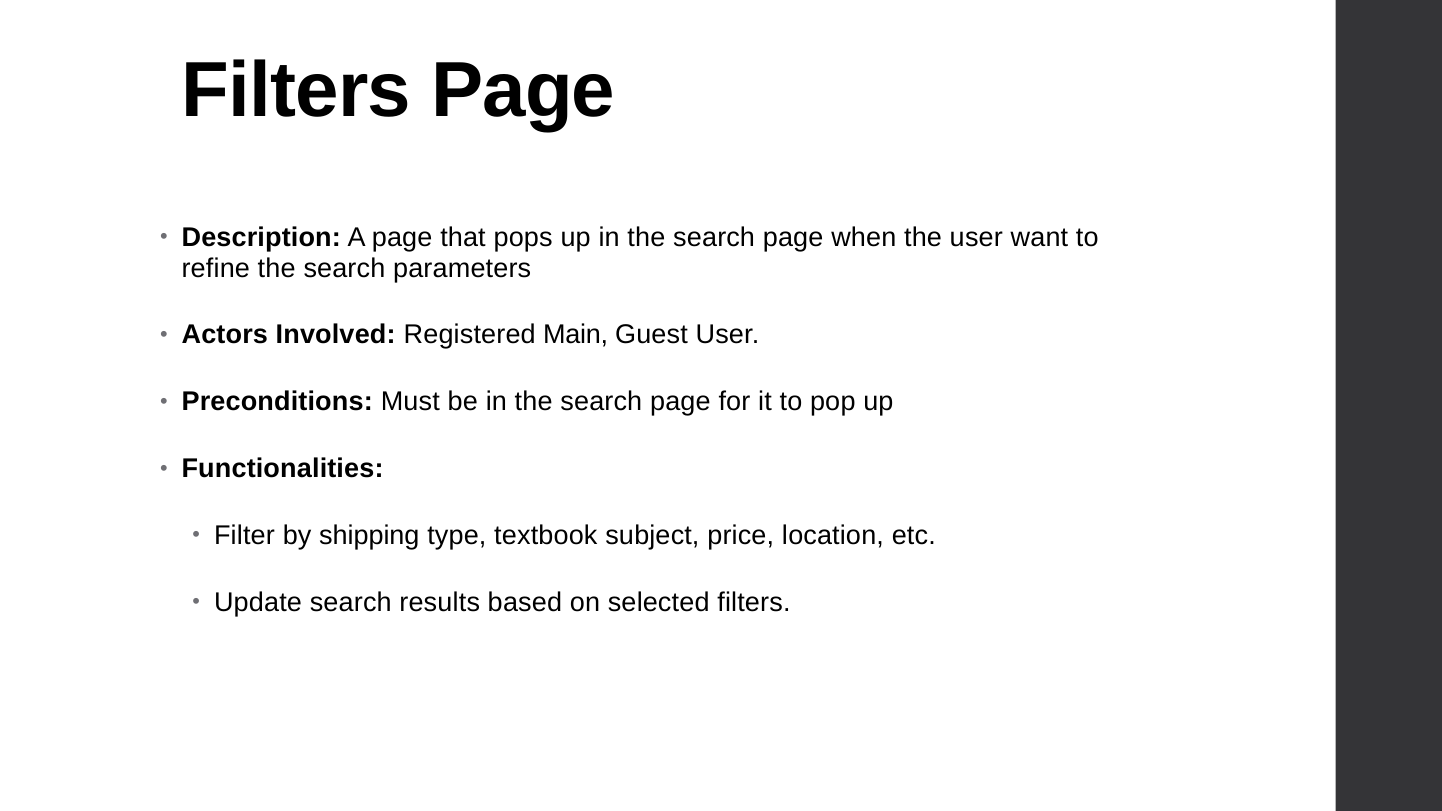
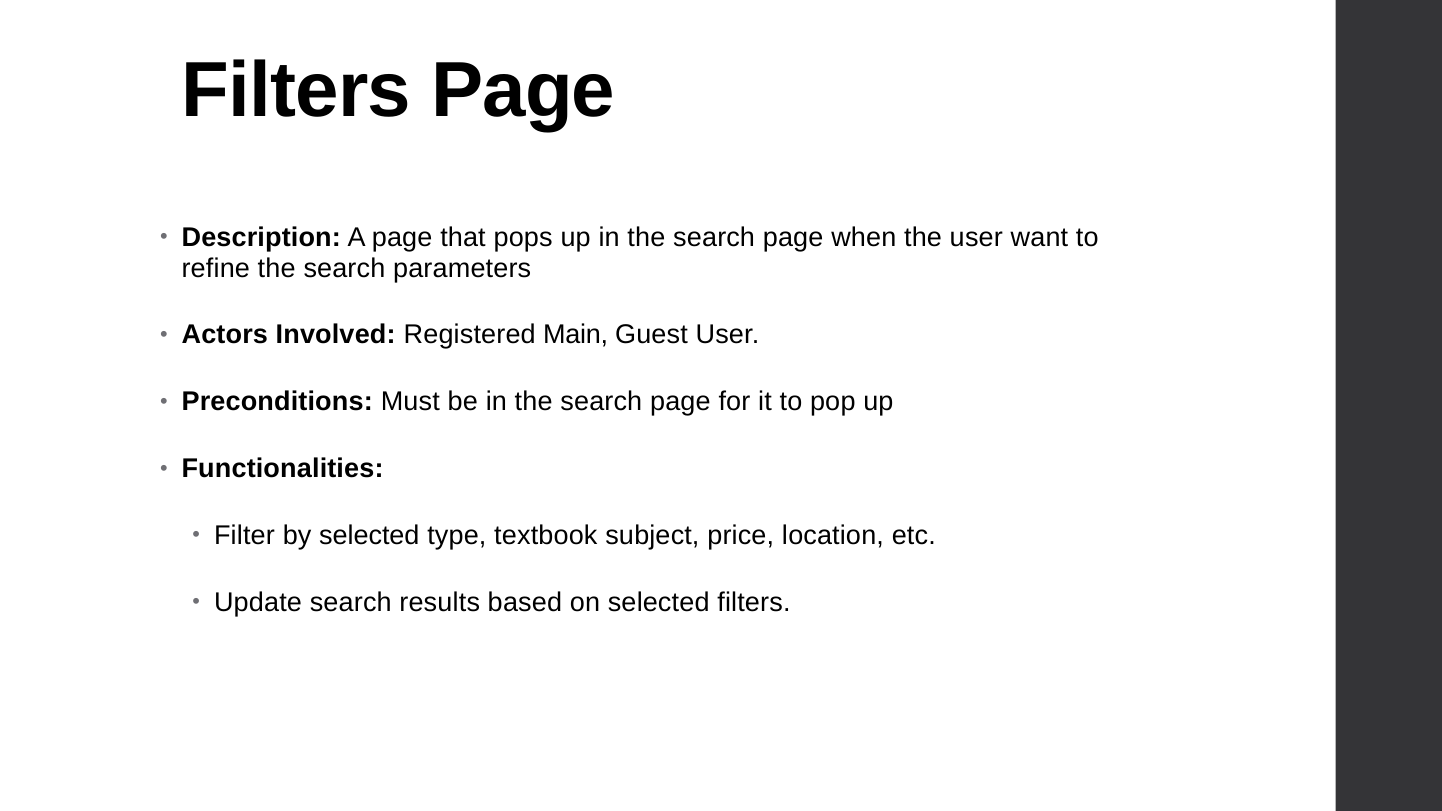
by shipping: shipping -> selected (369, 536)
